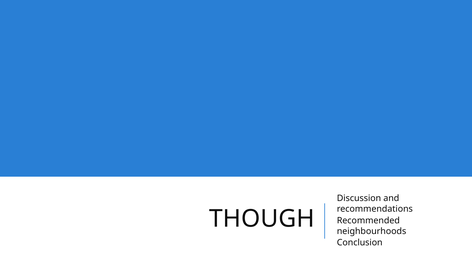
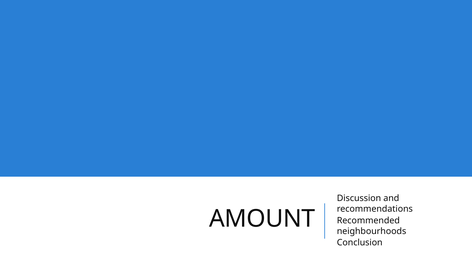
THOUGH: THOUGH -> AMOUNT (262, 219)
